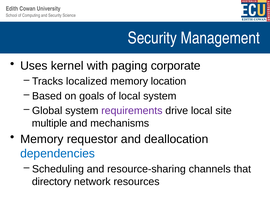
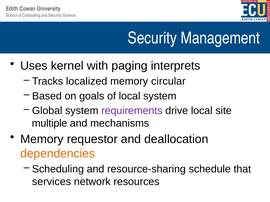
corporate: corporate -> interprets (176, 66)
location: location -> circular (168, 81)
dependencies colour: blue -> orange (58, 154)
channels: channels -> schedule (210, 169)
directory: directory -> services (52, 182)
